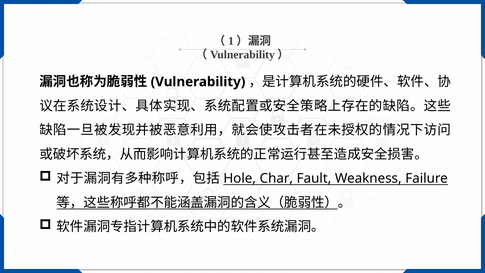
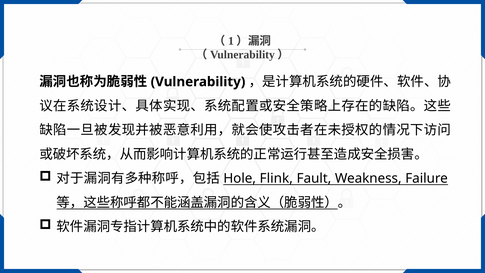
Char: Char -> Flink (276, 178)
